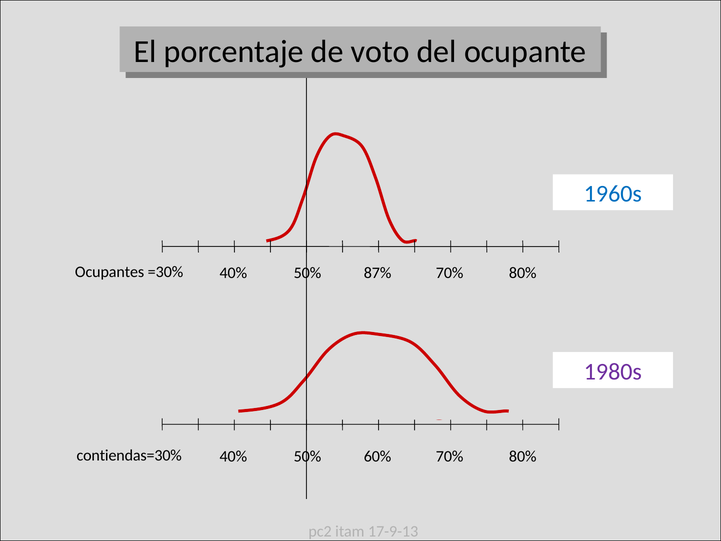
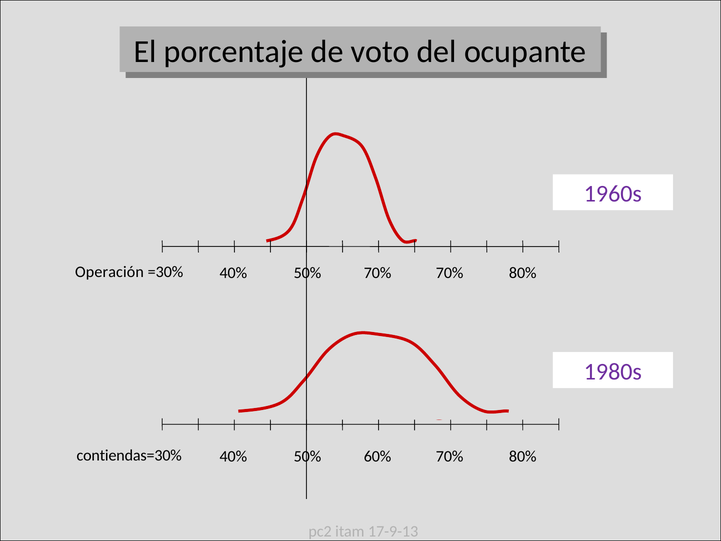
1960s colour: blue -> purple (613, 194)
Ocupantes: Ocupantes -> Operación (109, 272)
50% 87%: 87% -> 70% (378, 273)
